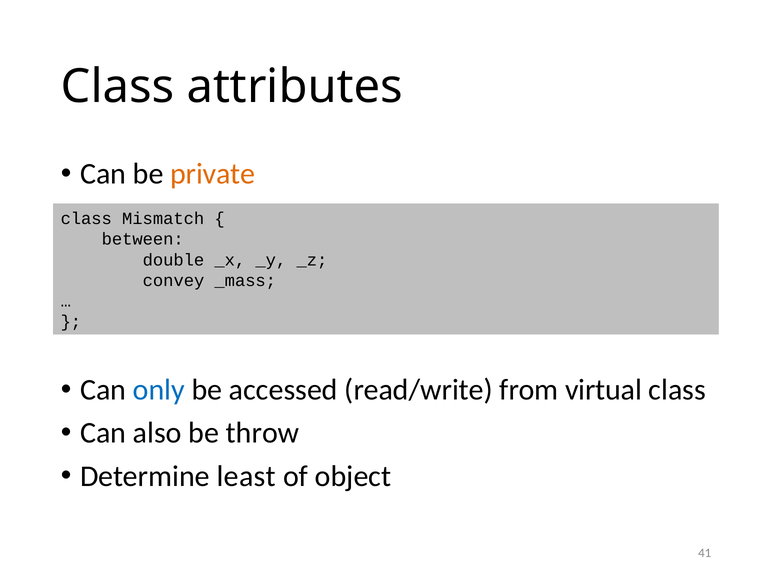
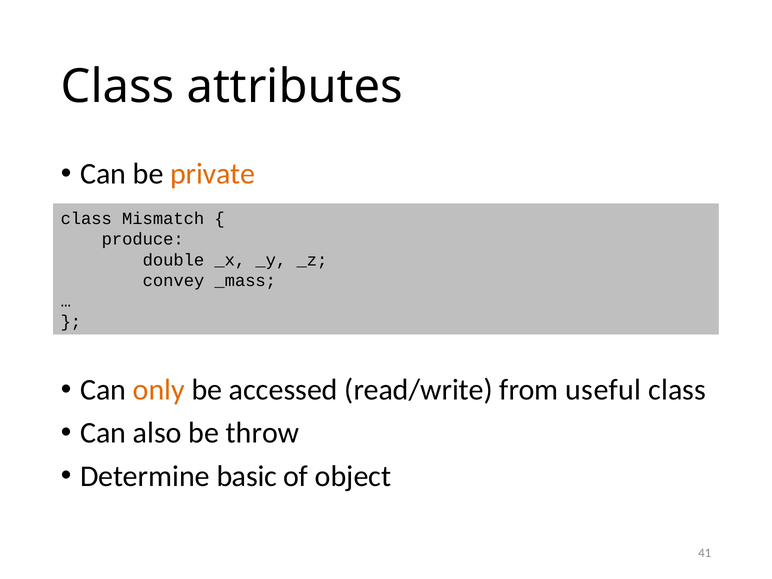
between: between -> produce (143, 239)
only colour: blue -> orange (159, 390)
virtual: virtual -> useful (603, 390)
least: least -> basic (247, 476)
